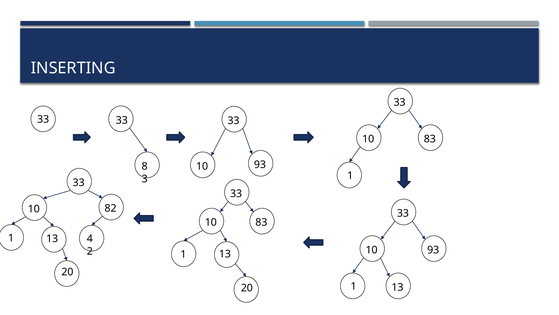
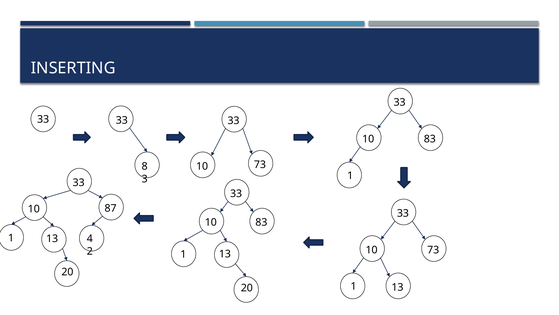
93: 93 -> 73 (260, 164)
82: 82 -> 87 (111, 208)
93: 93 -> 73 (433, 250)
